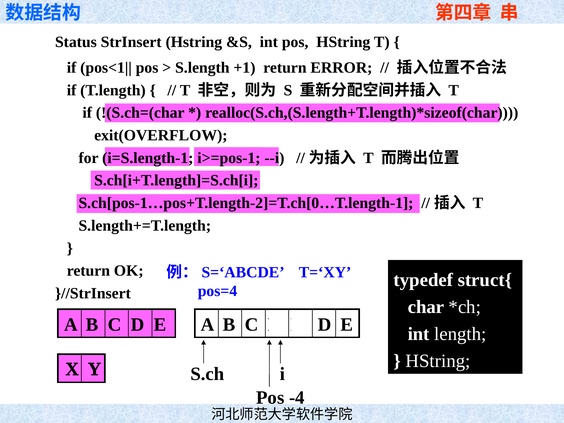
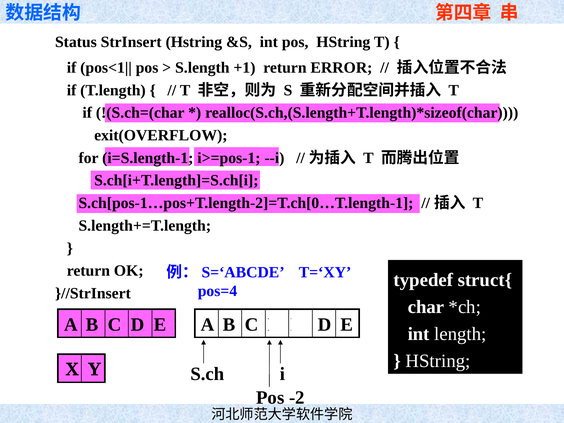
-4: -4 -> -2 (297, 398)
